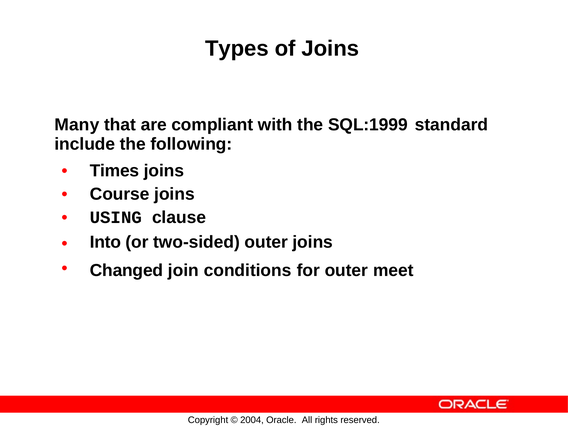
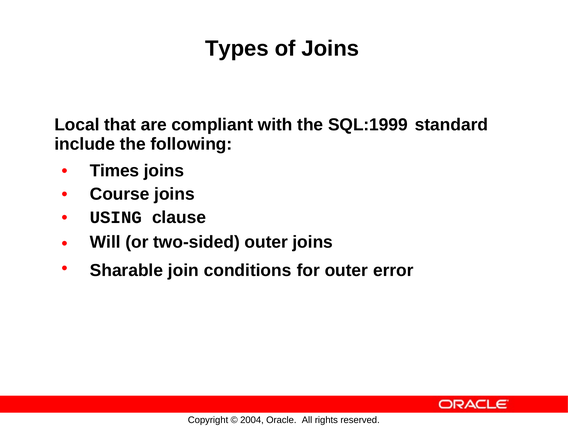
Many: Many -> Local (77, 125)
Into: Into -> Will (105, 242)
Changed: Changed -> Sharable (126, 270)
meet: meet -> error (393, 270)
